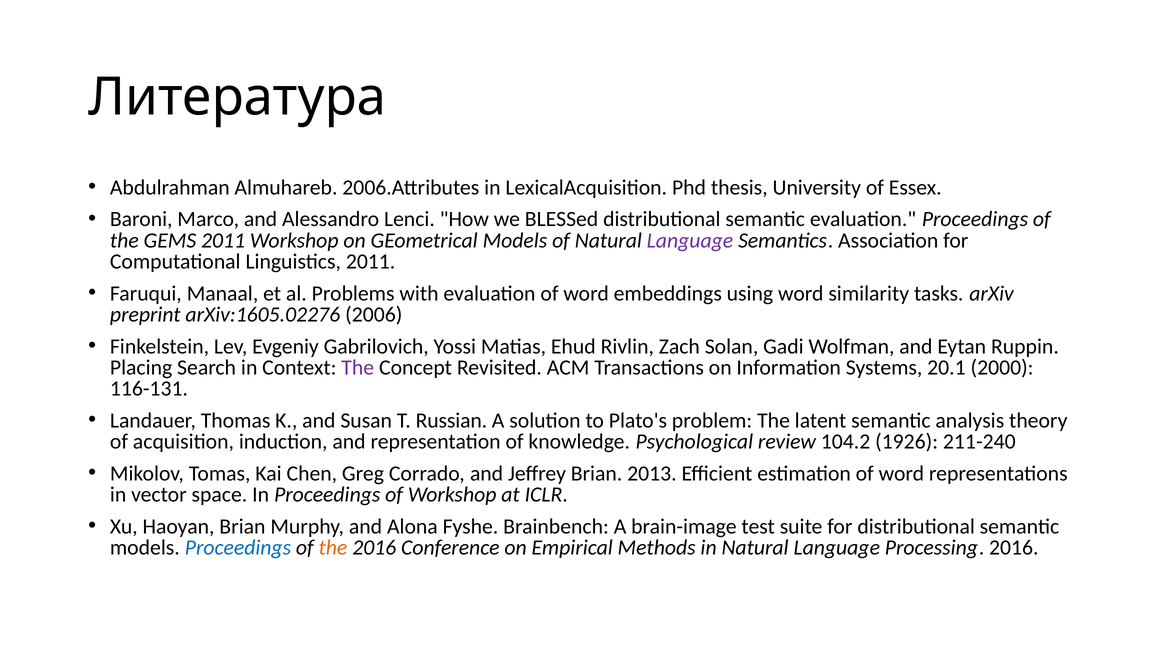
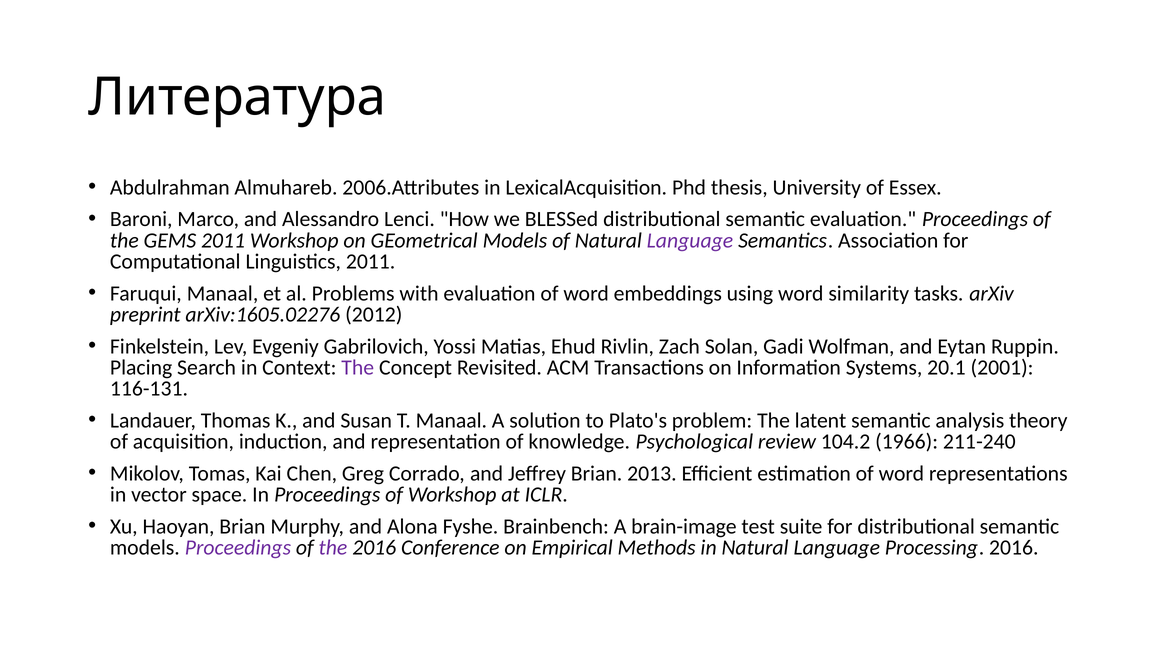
2006: 2006 -> 2012 (374, 315)
2000: 2000 -> 2001 (1002, 368)
T Russian: Russian -> Manaal (451, 421)
1926: 1926 -> 1966 (907, 442)
Proceedings colour: blue -> purple (238, 548)
the colour: orange -> purple (333, 548)
